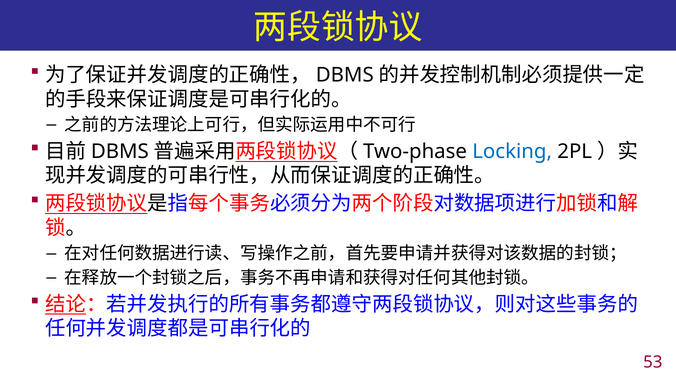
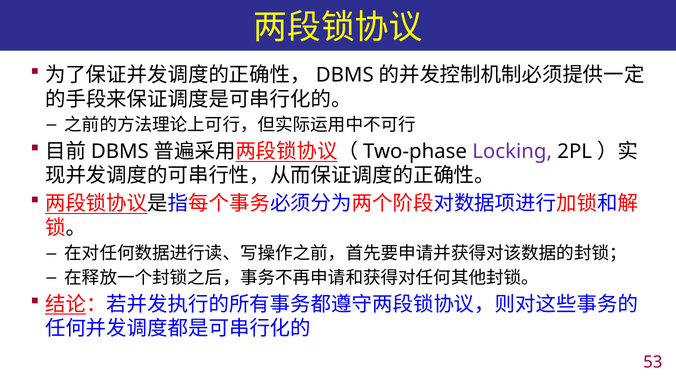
Locking colour: blue -> purple (512, 152)
